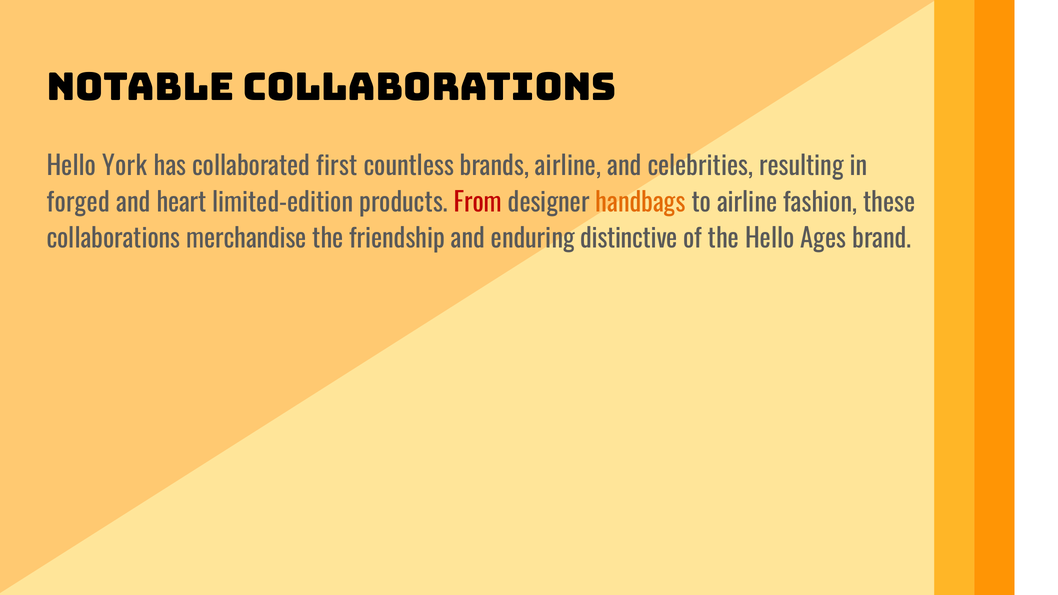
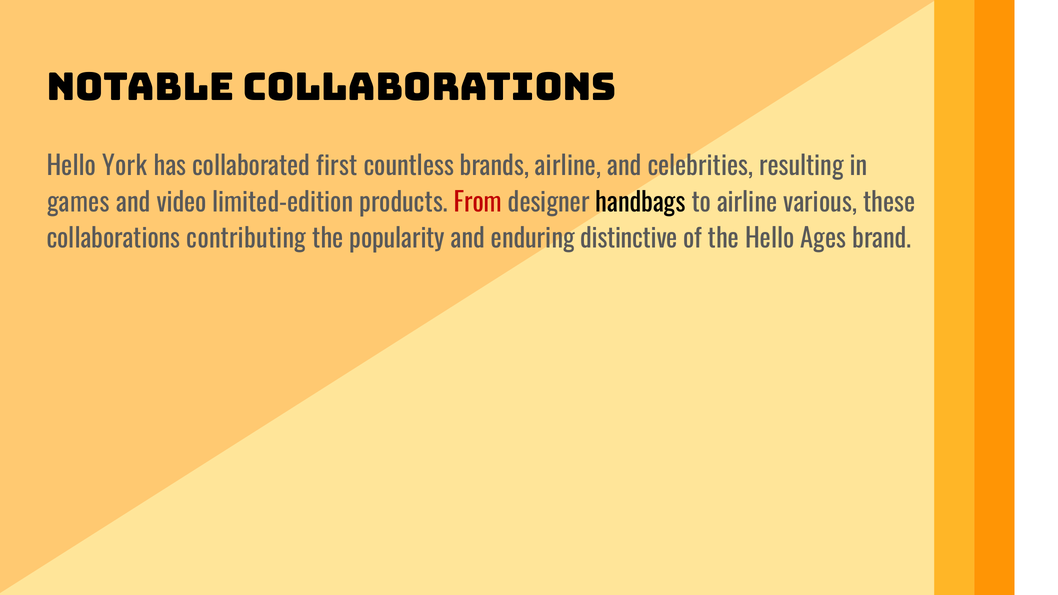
forged: forged -> games (78, 203)
heart: heart -> video (181, 203)
handbags colour: orange -> black (641, 203)
fashion: fashion -> various (820, 203)
merchandise: merchandise -> contributing (246, 239)
friendship: friendship -> popularity (397, 239)
